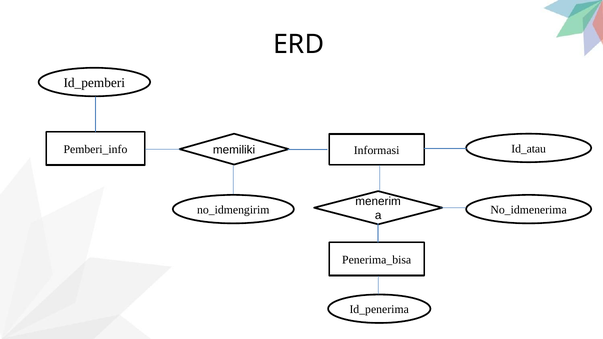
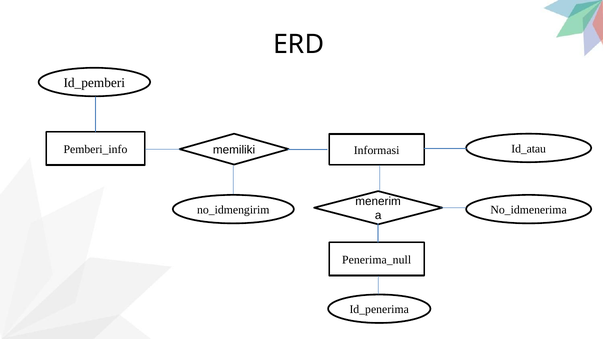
Penerima_bisa: Penerima_bisa -> Penerima_null (377, 260)
